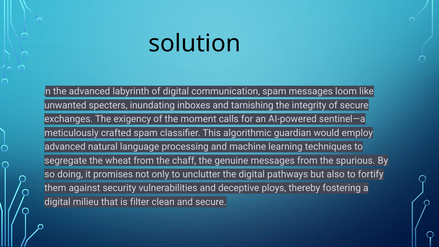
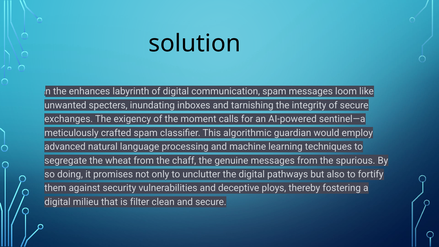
the advanced: advanced -> enhances (90, 91)
